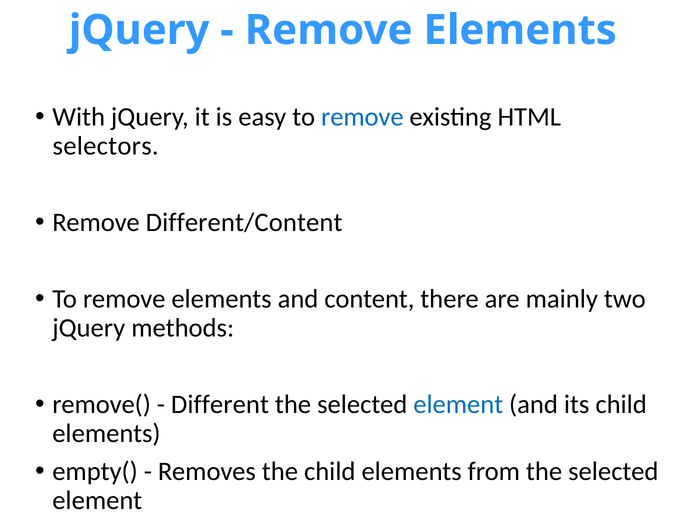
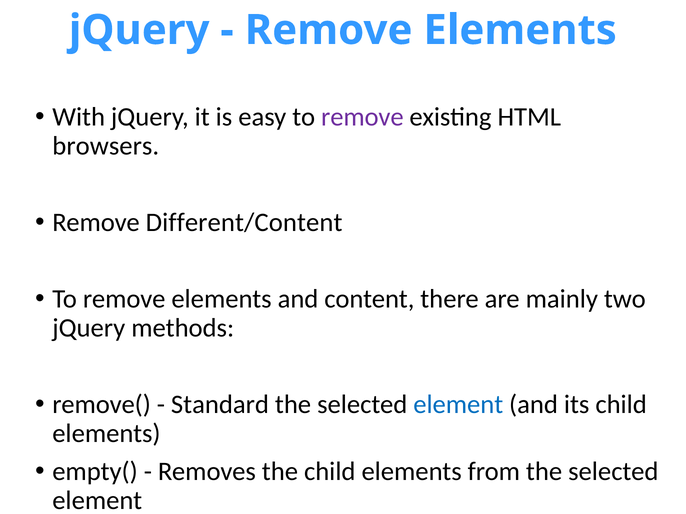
remove colour: blue -> purple (362, 117)
selectors: selectors -> browsers (106, 146)
Different: Different -> Standard (220, 405)
